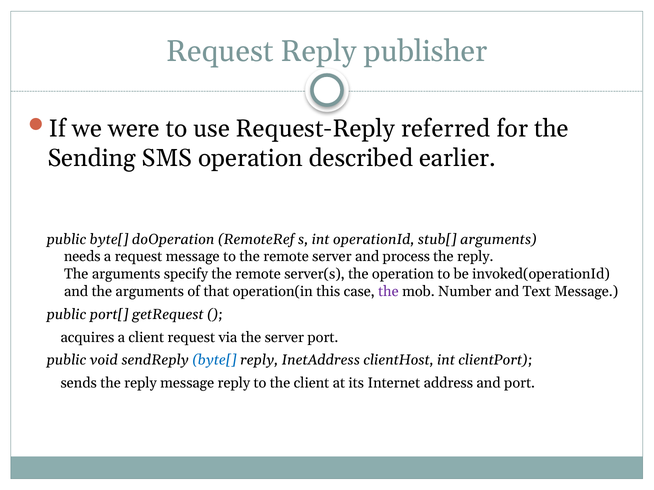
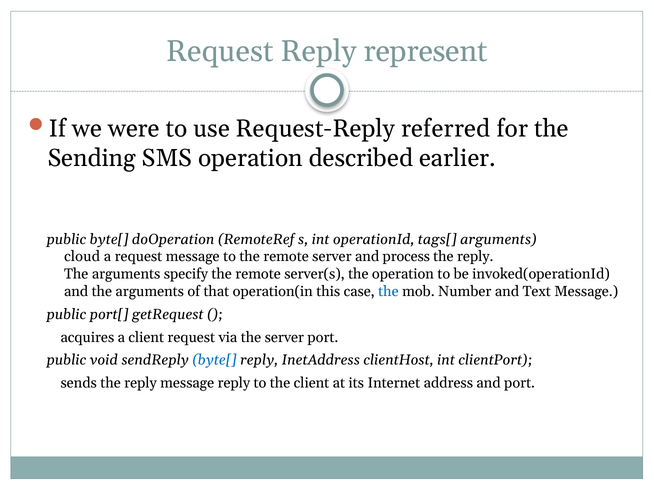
publisher: publisher -> represent (426, 51)
stub[: stub[ -> tags[ (437, 240)
needs: needs -> cloud (82, 257)
the colour: purple -> blue (388, 292)
